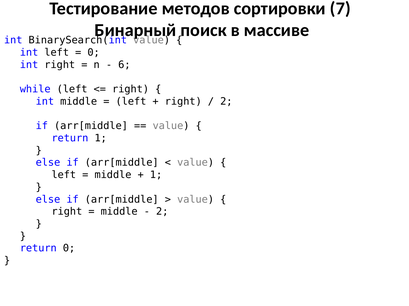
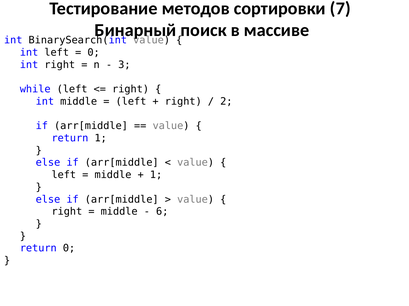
6: 6 -> 3 (124, 65)
2: 2 -> 6 (162, 212)
